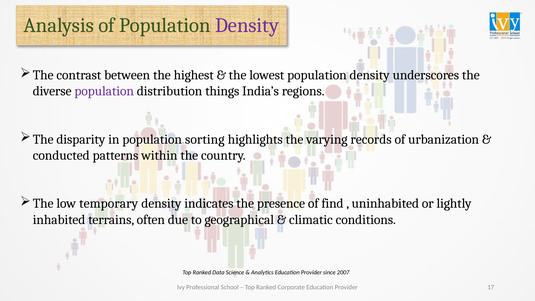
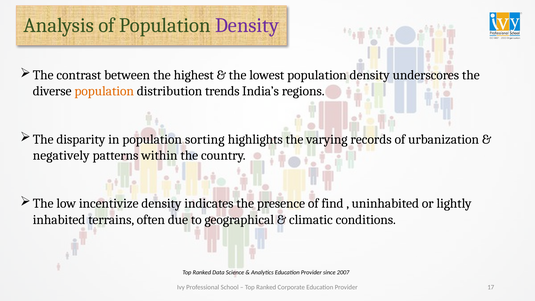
population colour: purple -> orange (104, 91)
things: things -> trends (222, 91)
conducted: conducted -> negatively (61, 155)
temporary: temporary -> incentivize (109, 204)
